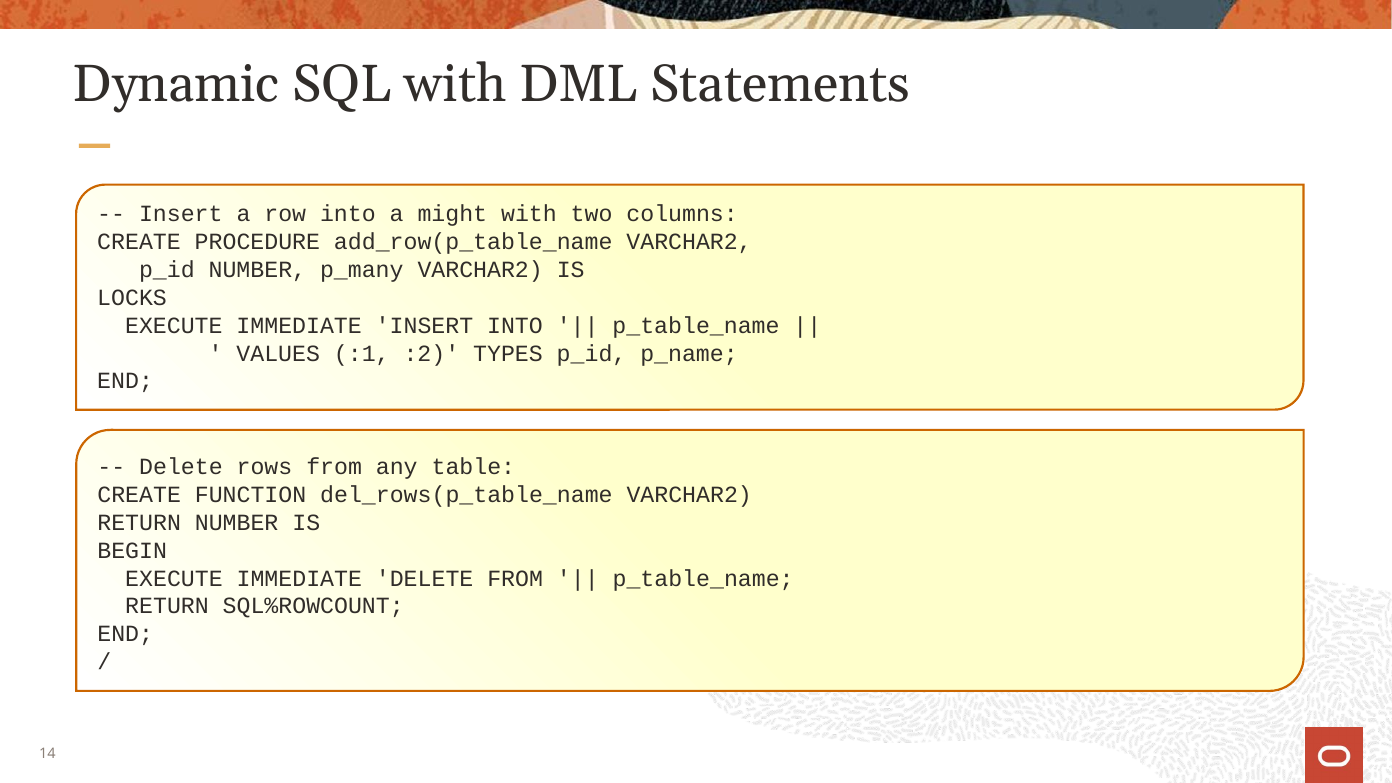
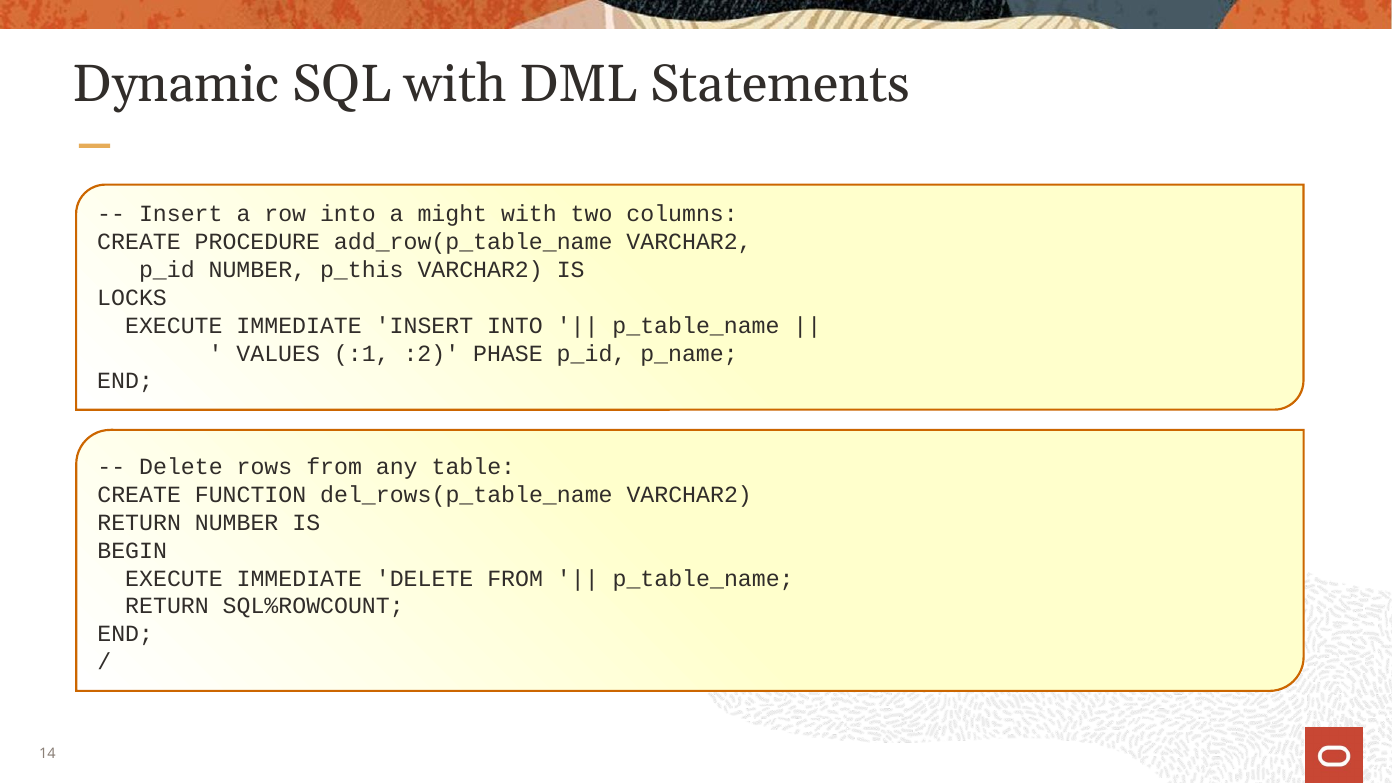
p_many: p_many -> p_this (362, 270)
TYPES: TYPES -> PHASE (508, 353)
